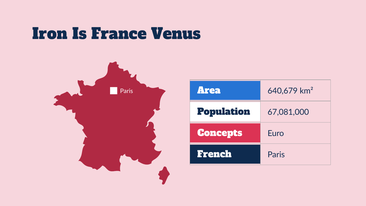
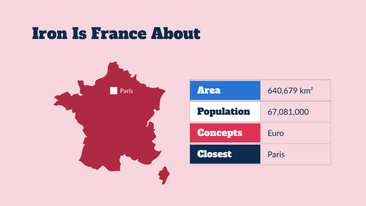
Venus: Venus -> About (176, 34)
French: French -> Closest (214, 154)
